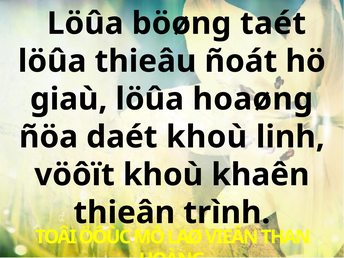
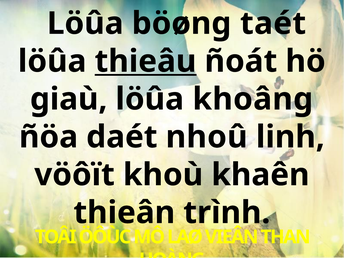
thieâu underline: none -> present (146, 61)
hoaøng: hoaøng -> khoâng (253, 99)
daét khoù: khoù -> nhoû (207, 137)
